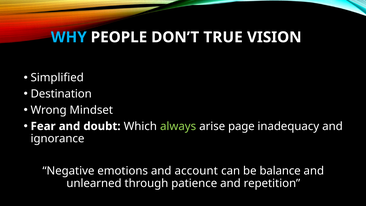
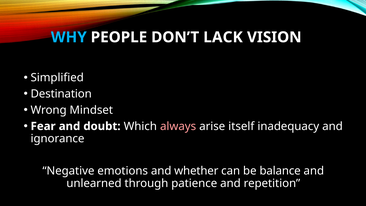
TRUE: TRUE -> LACK (223, 37)
always colour: light green -> pink (178, 126)
page: page -> itself (241, 126)
account: account -> whether (196, 171)
